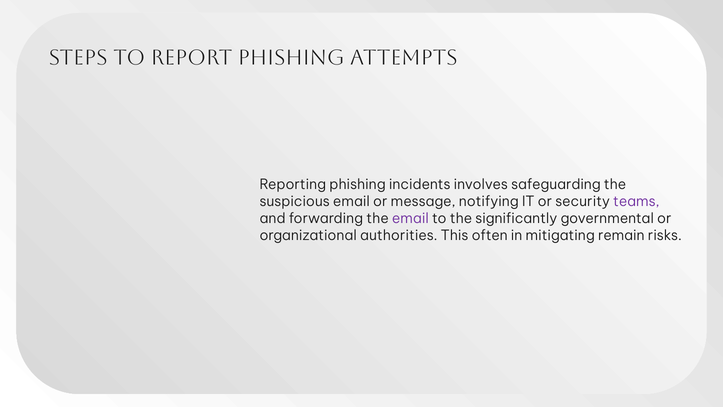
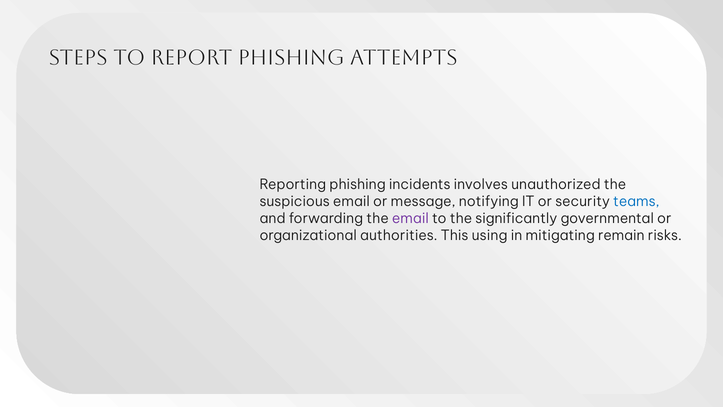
safeguarding: safeguarding -> unauthorized (556, 185)
teams colour: purple -> blue (636, 202)
often: often -> using (490, 235)
